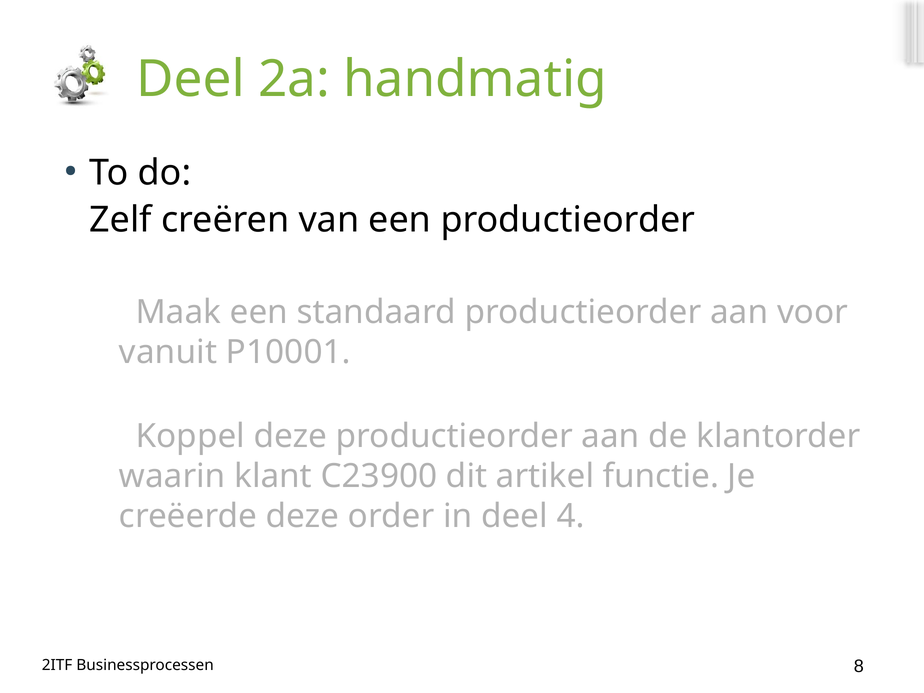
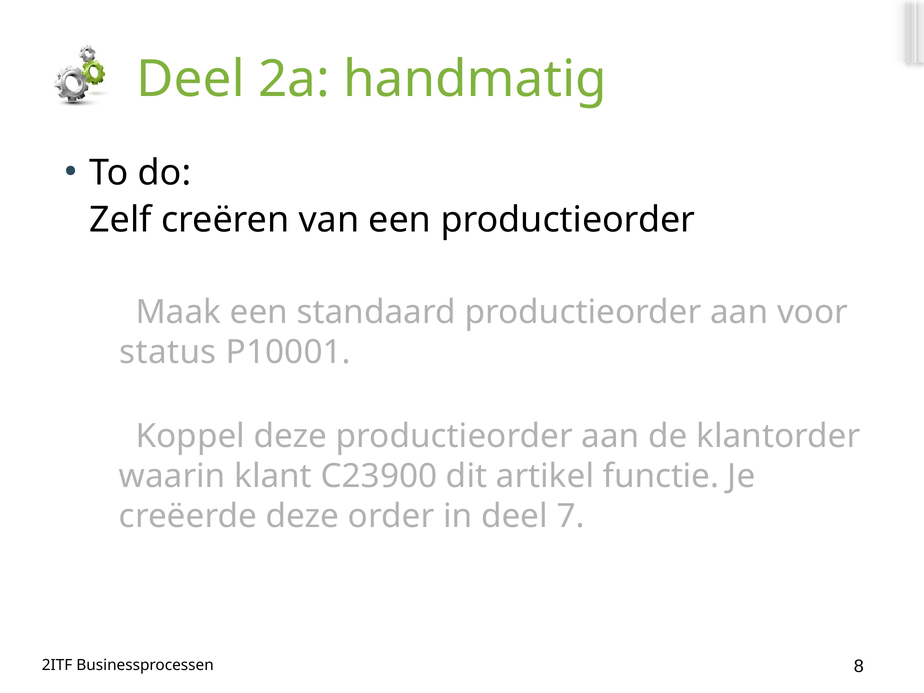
vanuit: vanuit -> status (168, 352)
4: 4 -> 7 (571, 516)
